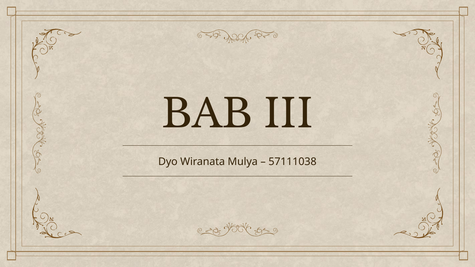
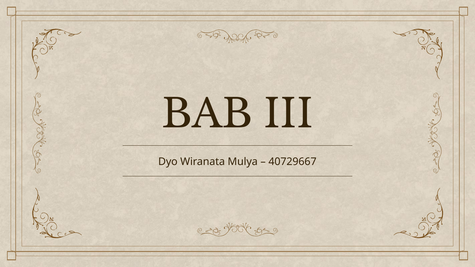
57111038: 57111038 -> 40729667 (292, 162)
